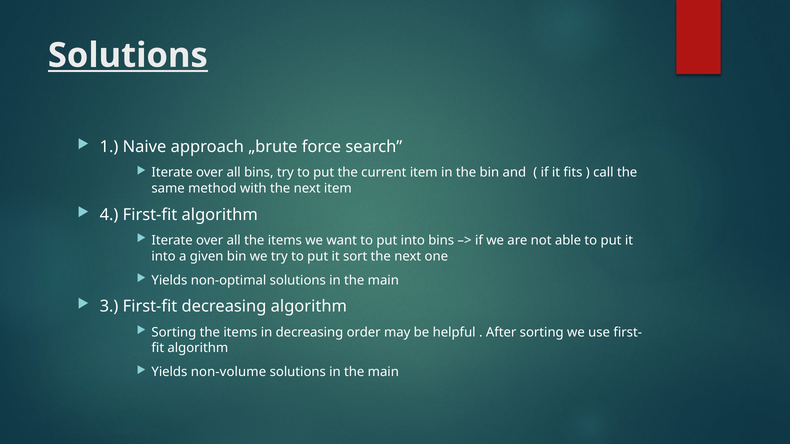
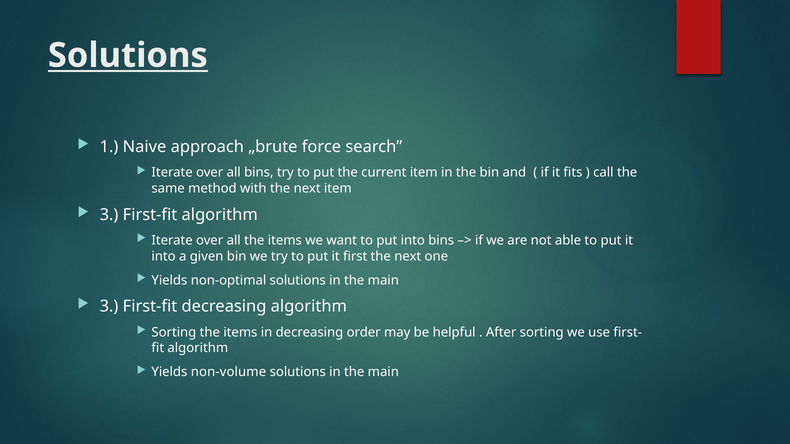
4: 4 -> 3 (109, 215)
sort: sort -> first (355, 256)
